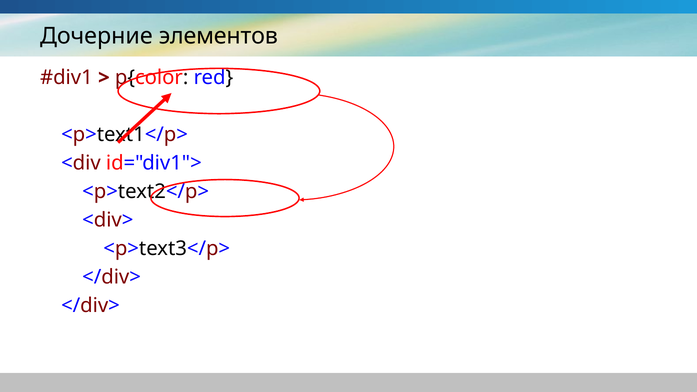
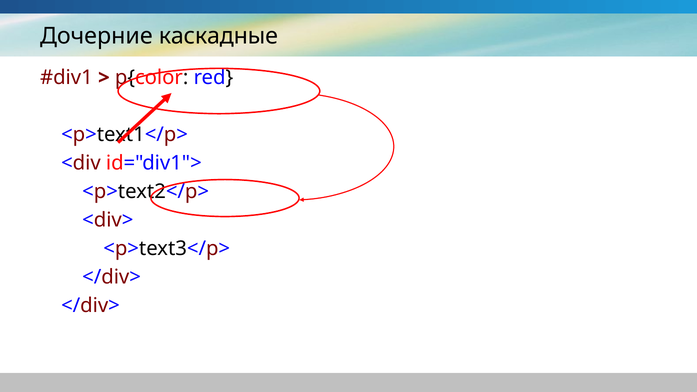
элементов: элементов -> каскадные (218, 36)
